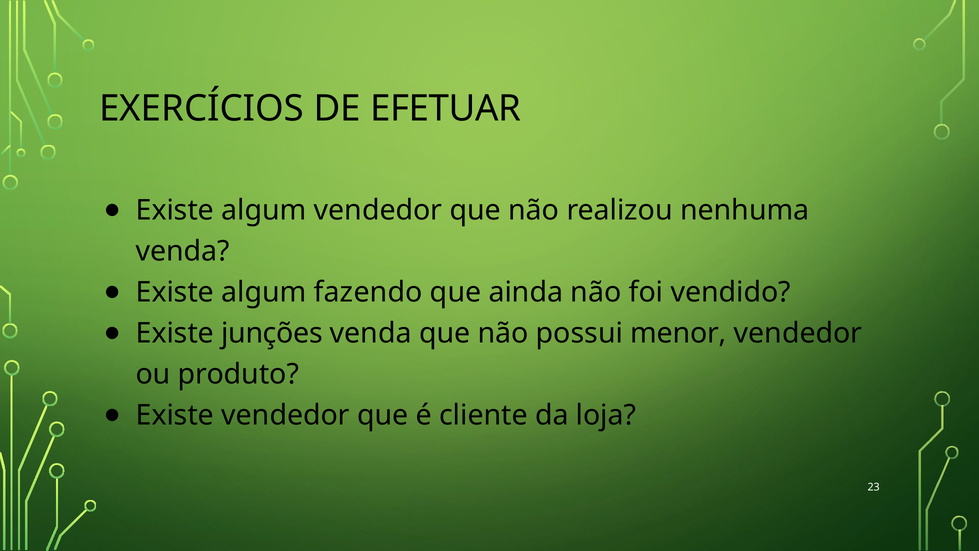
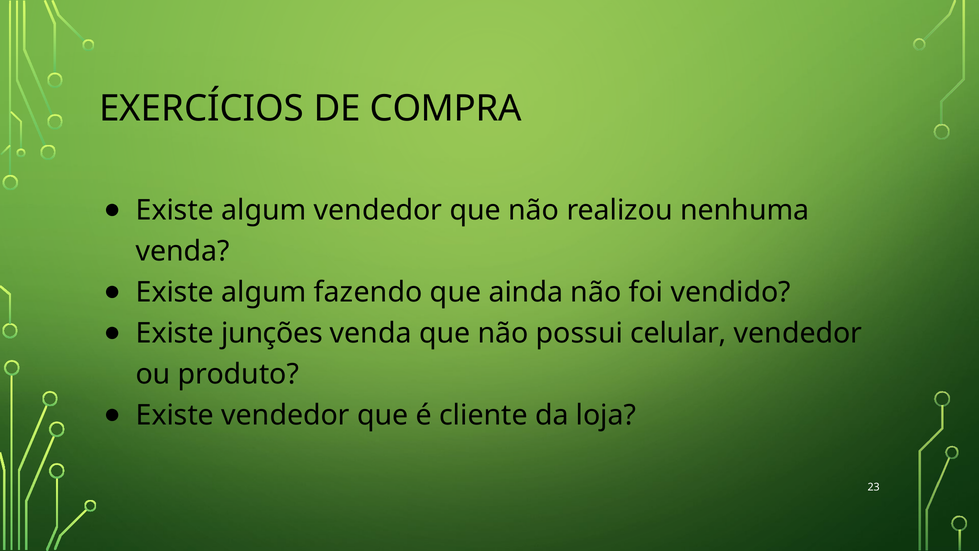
EFETUAR: EFETUAR -> COMPRA (446, 109)
menor: menor -> celular (678, 333)
